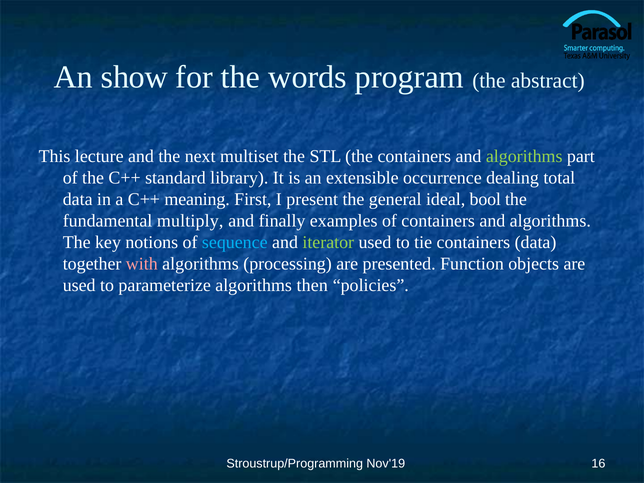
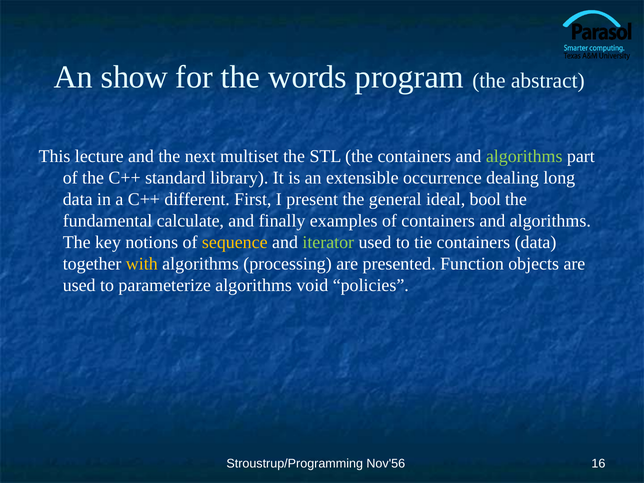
total: total -> long (559, 178)
meaning: meaning -> different (197, 199)
multiply: multiply -> calculate (190, 221)
sequence colour: light blue -> yellow (235, 242)
with colour: pink -> yellow (142, 264)
then: then -> void (312, 285)
Nov'19: Nov'19 -> Nov'56 (386, 464)
